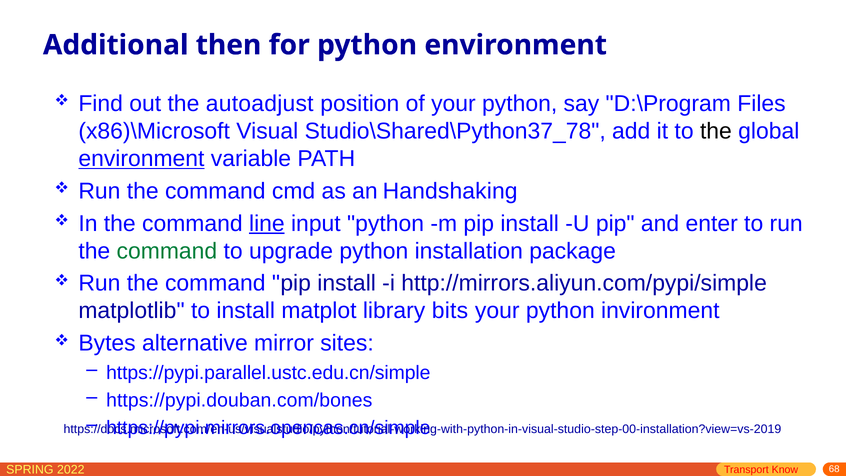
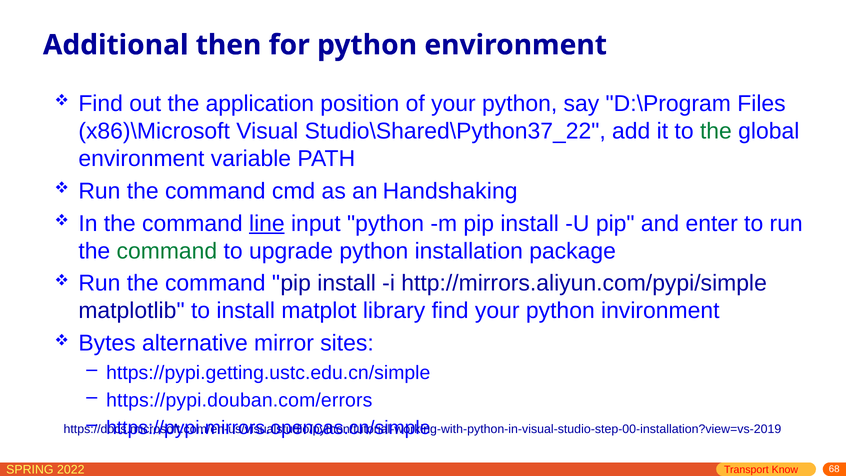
autoadjust: autoadjust -> application (260, 104)
Studio\Shared\Python37_78: Studio\Shared\Python37_78 -> Studio\Shared\Python37_22 (455, 131)
the colour: black -> green (716, 131)
environment underline: present -> none (141, 159)
library bits: bits -> find (450, 311)
https://pypi.parallel.ustc.edu.cn/simple: https://pypi.parallel.ustc.edu.cn/simple -> https://pypi.getting.ustc.edu.cn/simple (268, 373)
https://pypi.douban.com/bones: https://pypi.douban.com/bones -> https://pypi.douban.com/errors (239, 400)
